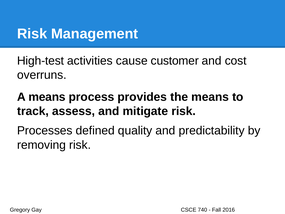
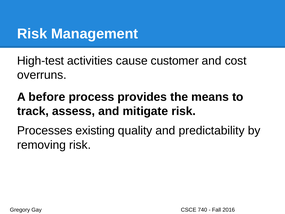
A means: means -> before (47, 97)
defined: defined -> existing (95, 131)
